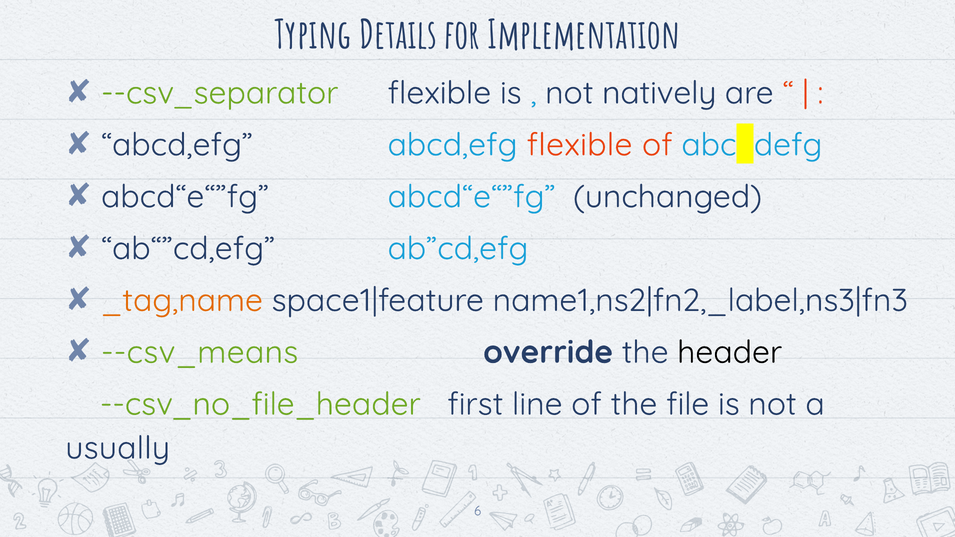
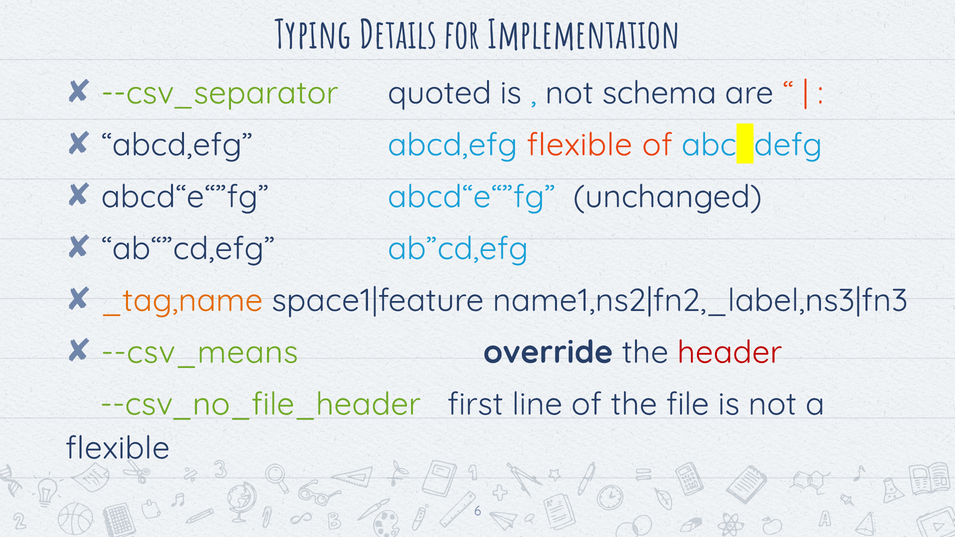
--csv_separator flexible: flexible -> quoted (439, 93)
natively: natively -> schema (659, 93)
header colour: black -> red (730, 352)
usually: usually -> flexible (118, 448)
